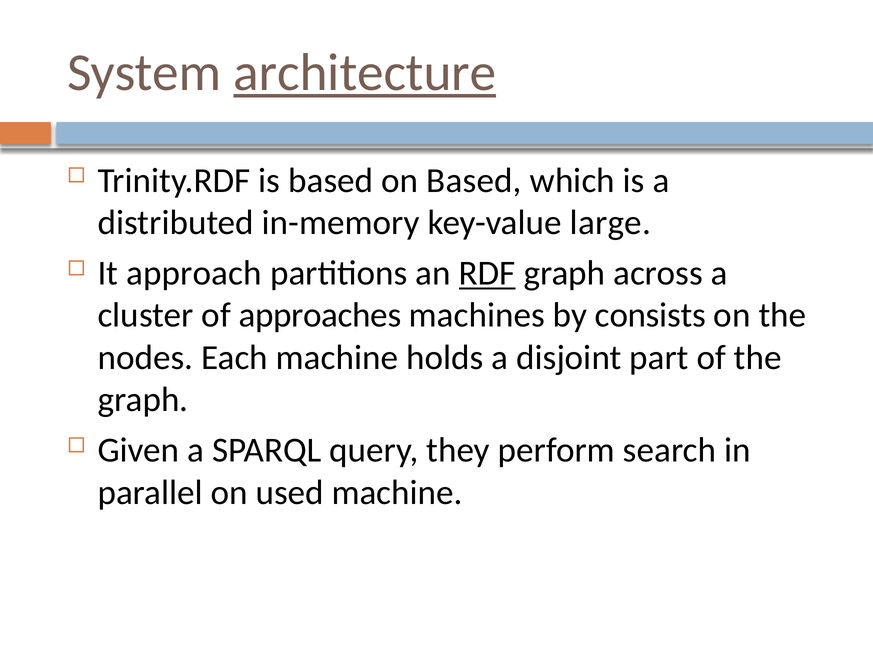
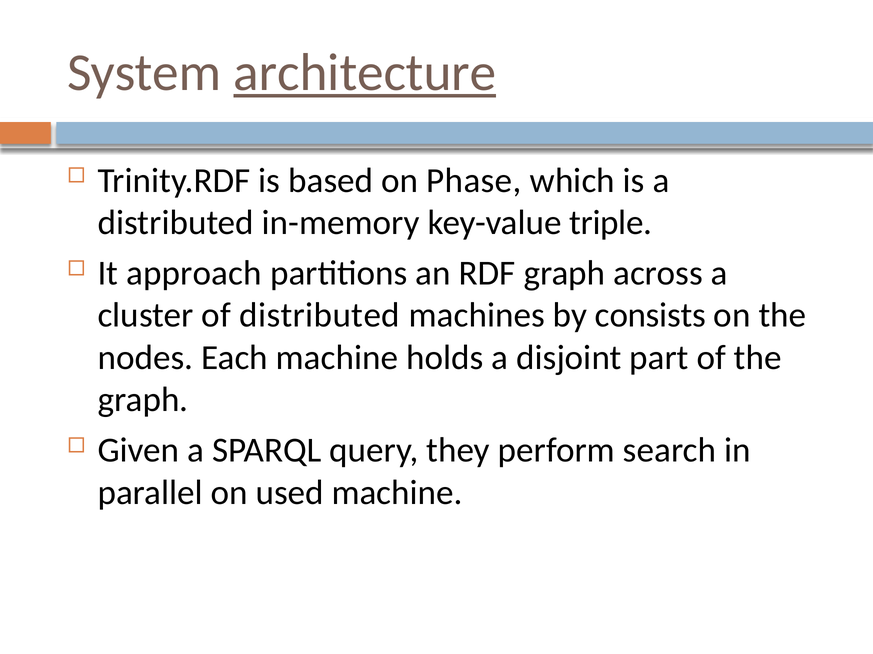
on Based: Based -> Phase (474, 181)
large: large -> triple (611, 223)
RDF underline: present -> none (487, 274)
of approaches: approaches -> distributed (320, 316)
